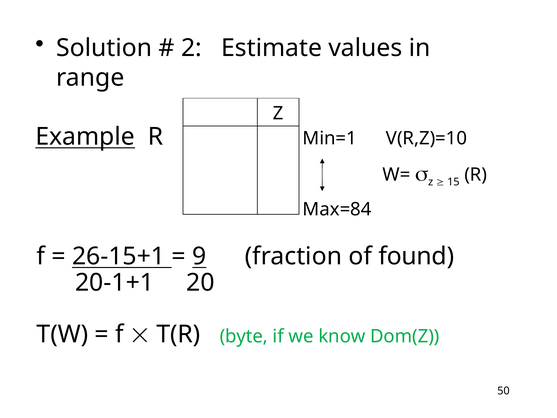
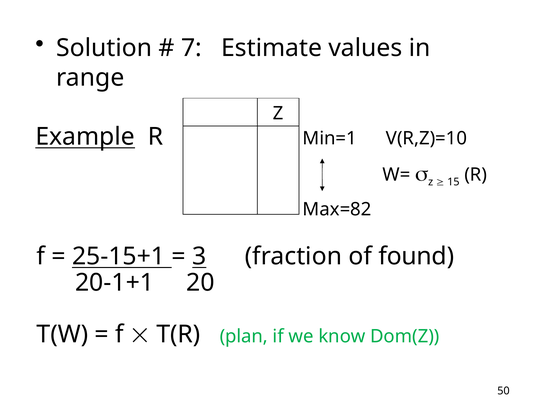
2: 2 -> 7 (191, 48)
Max=84: Max=84 -> Max=82 (337, 209)
26-15+1: 26-15+1 -> 25-15+1 (119, 256)
9: 9 -> 3 (199, 256)
byte: byte -> plan (244, 336)
